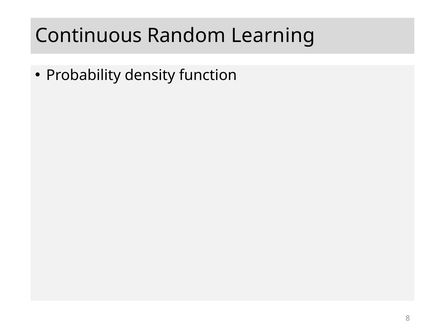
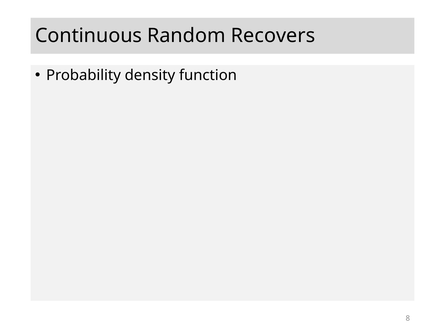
Learning: Learning -> Recovers (273, 36)
